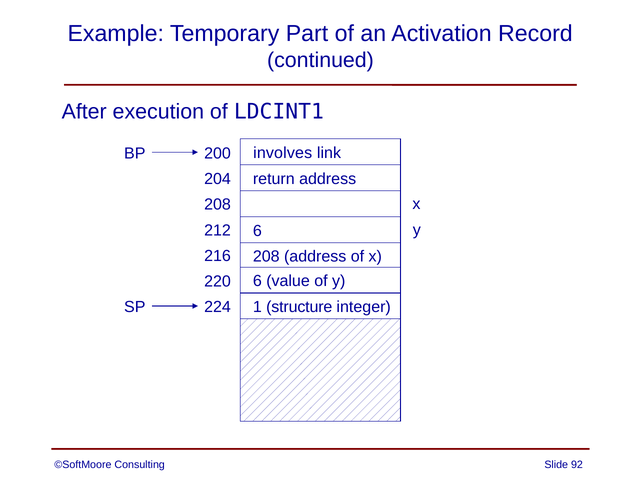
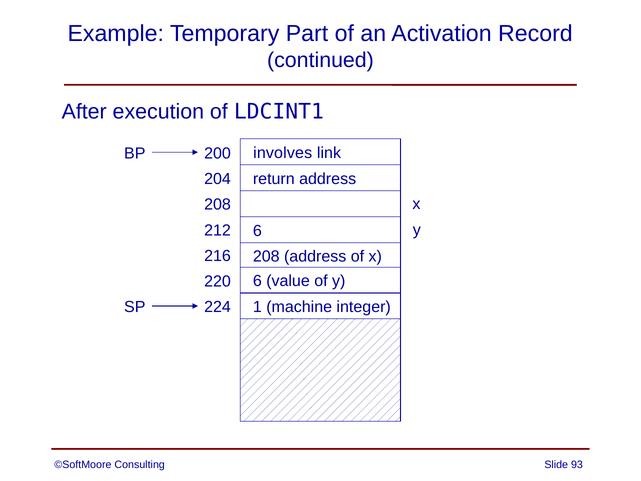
structure: structure -> machine (299, 307)
92: 92 -> 93 (577, 464)
